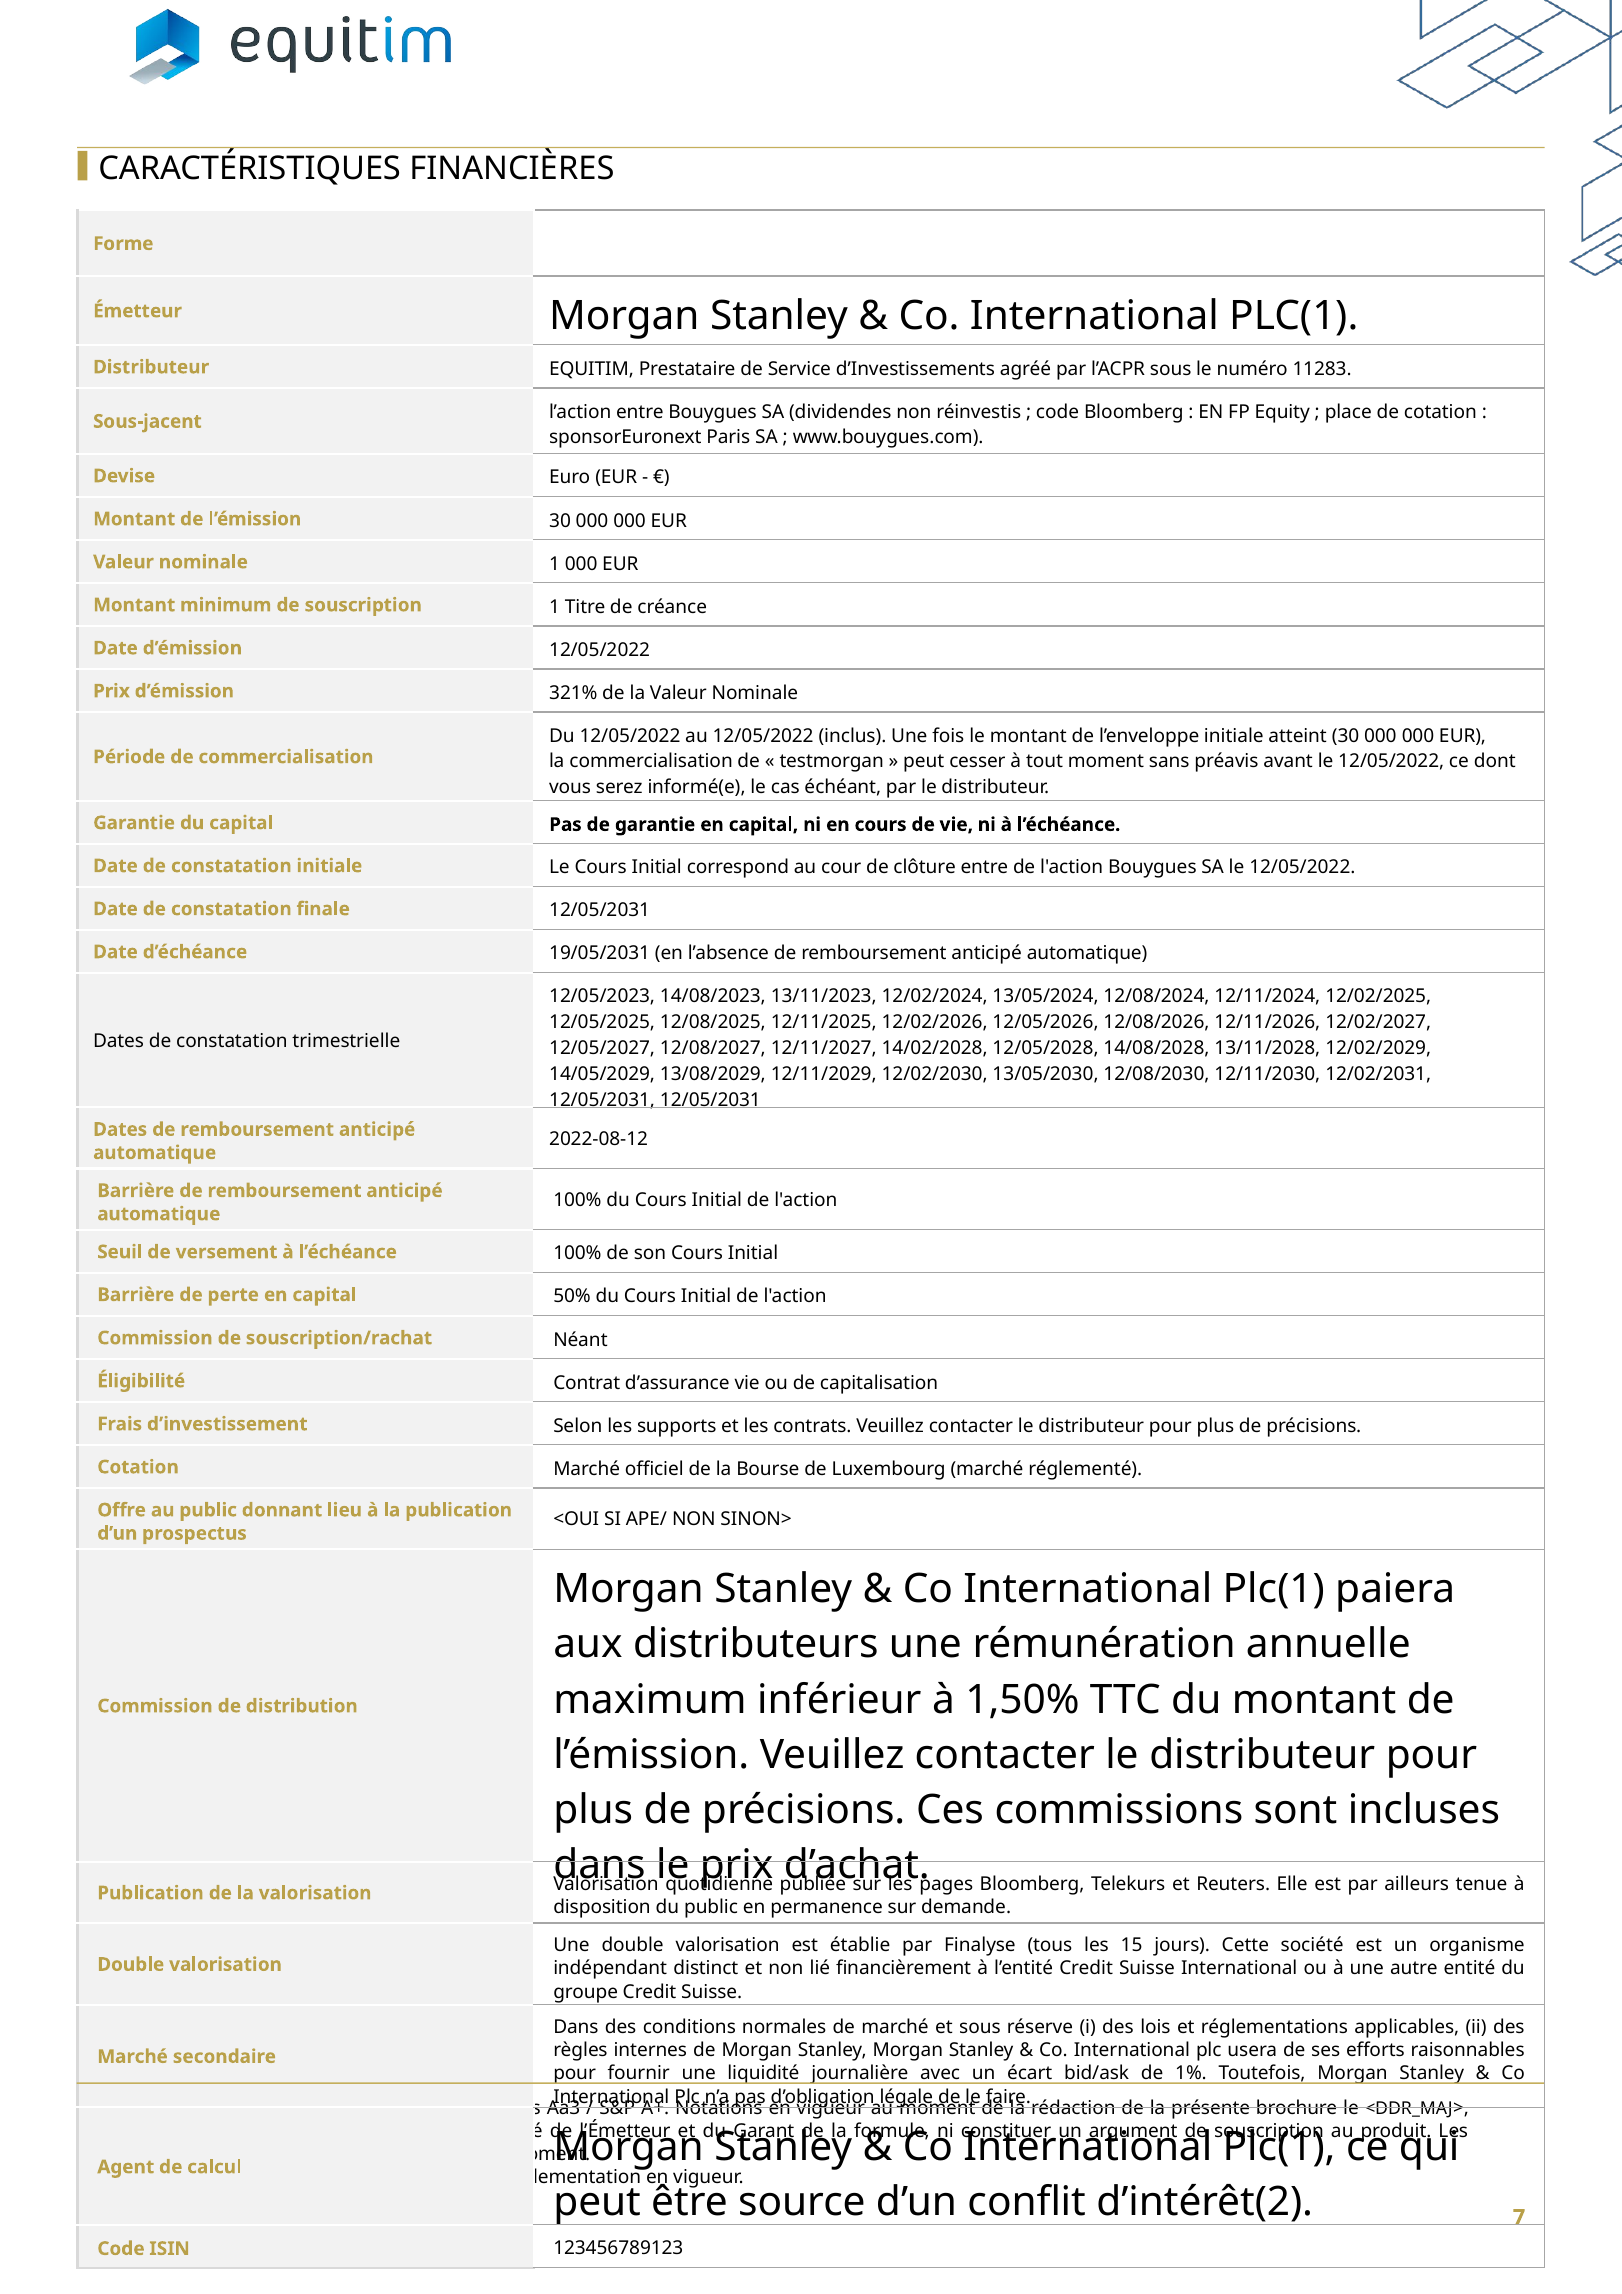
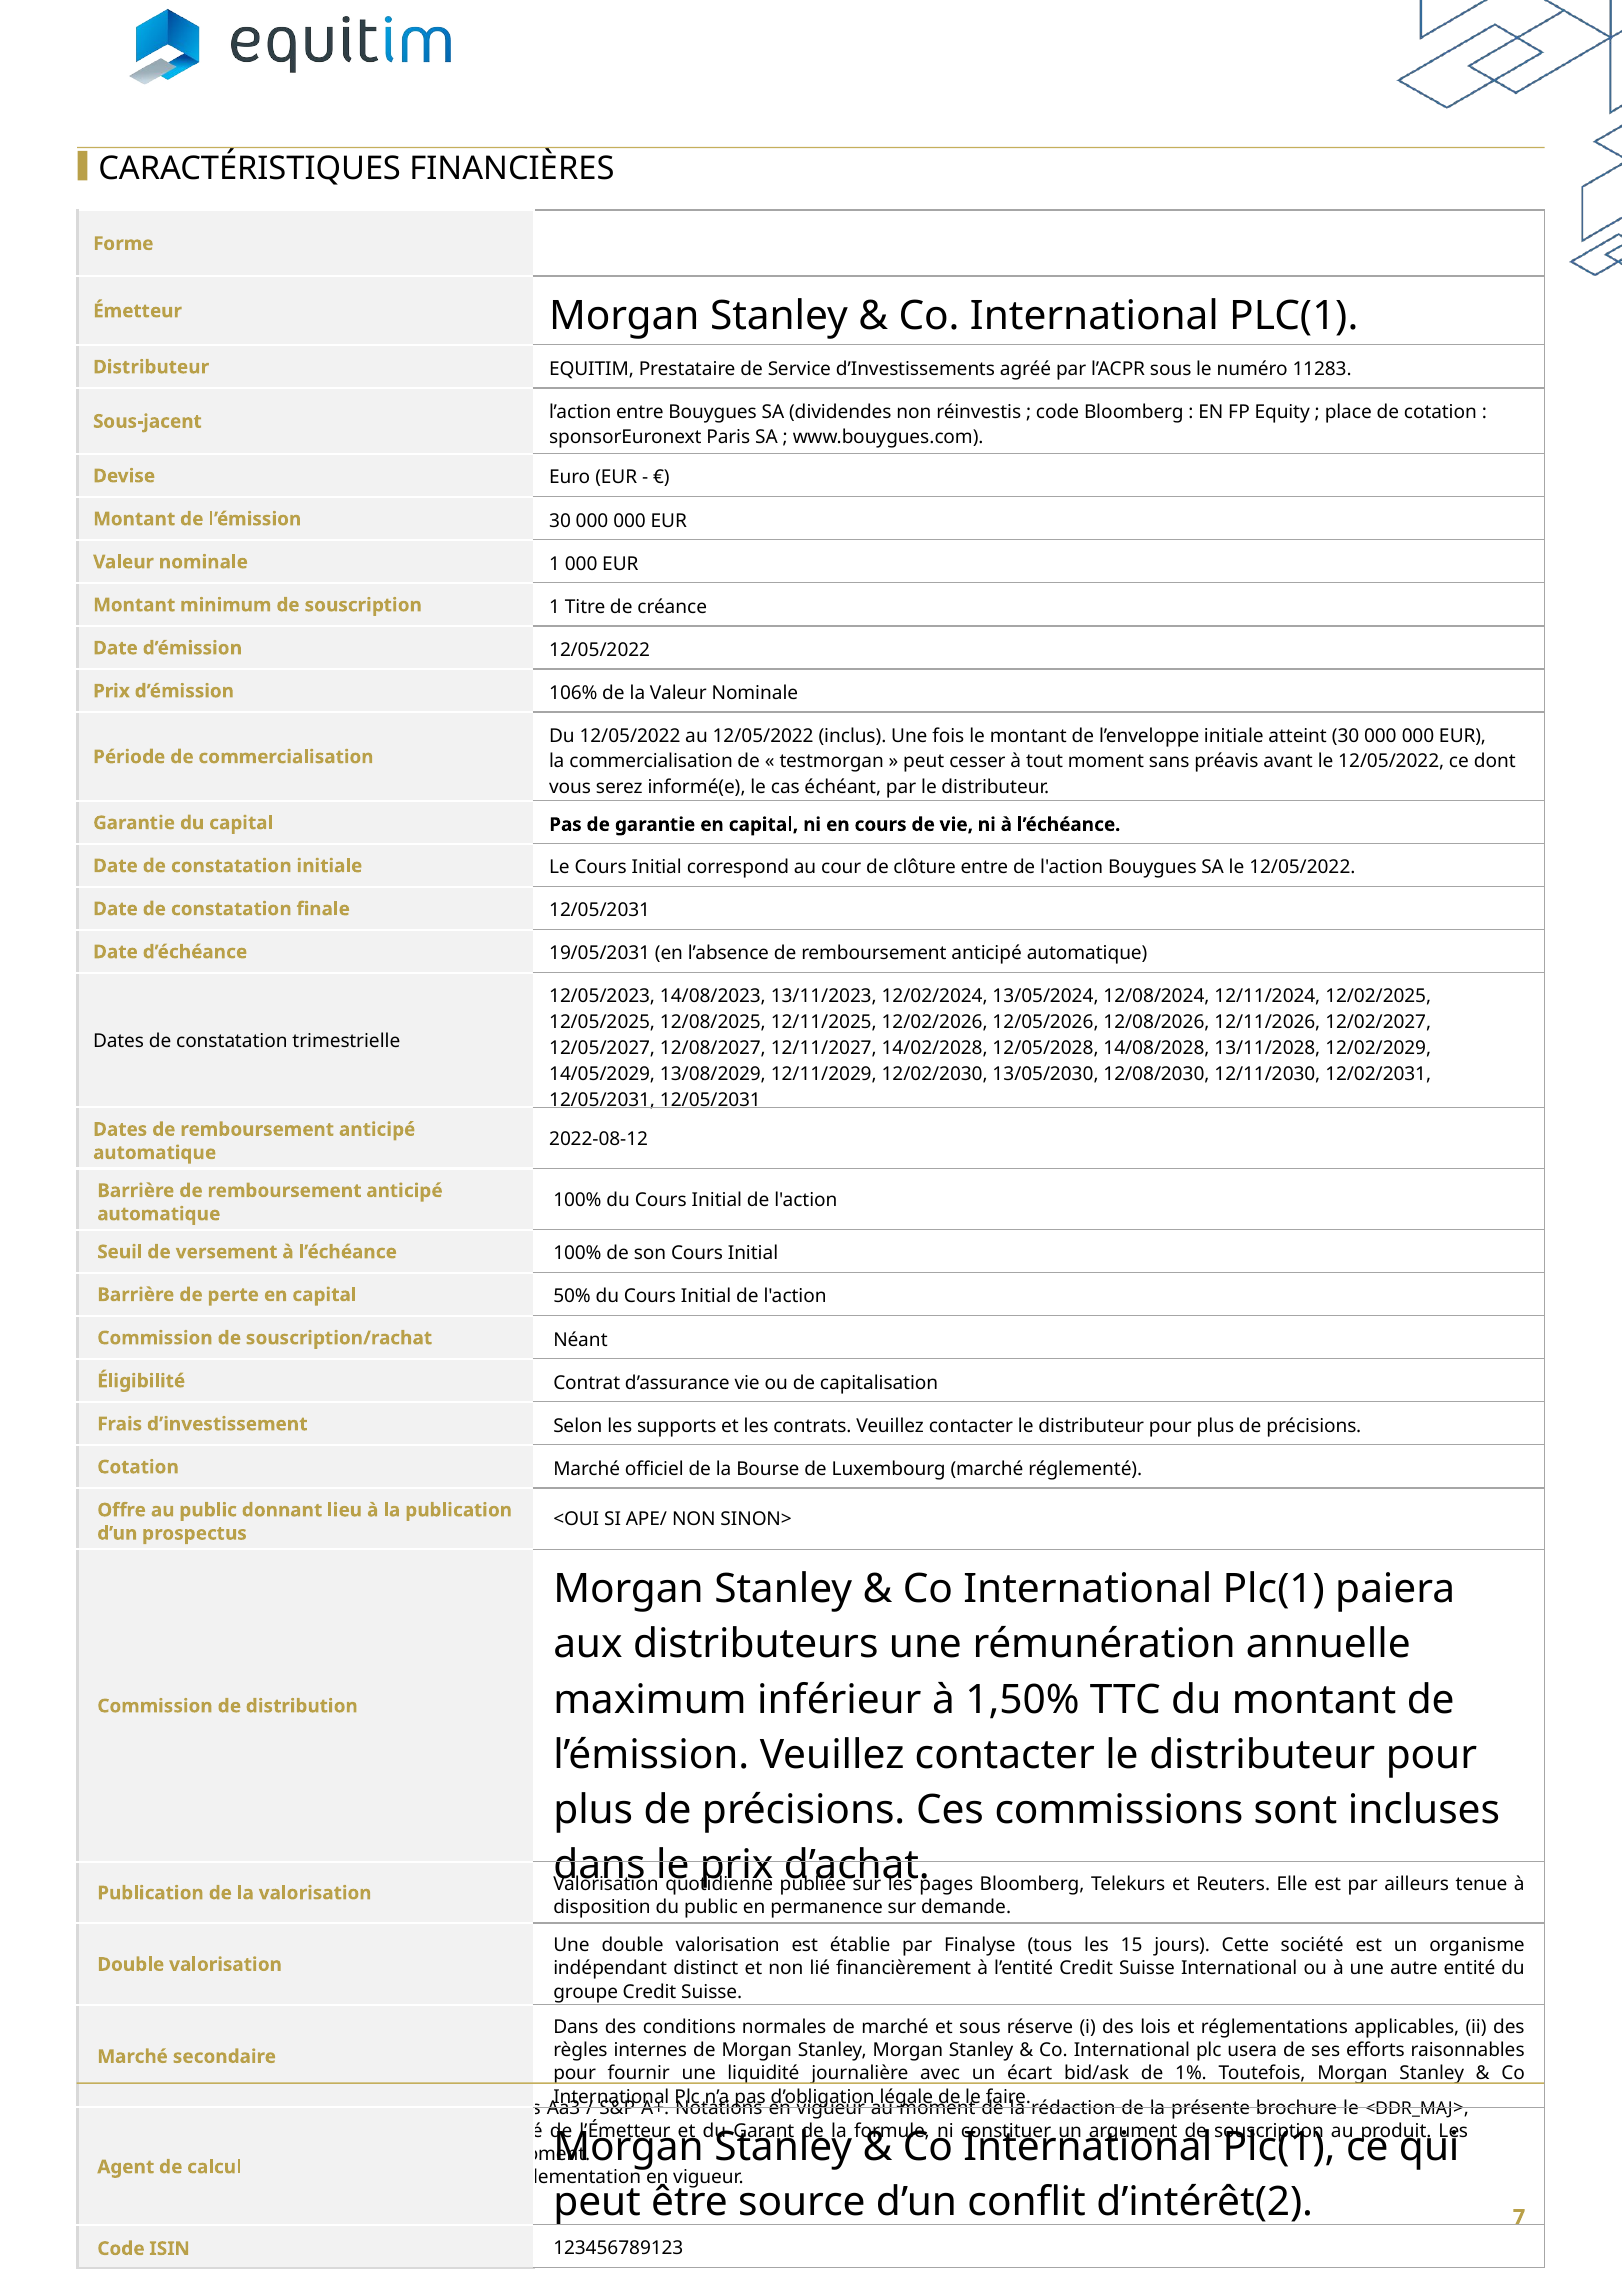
321%: 321% -> 106% (573, 693)
